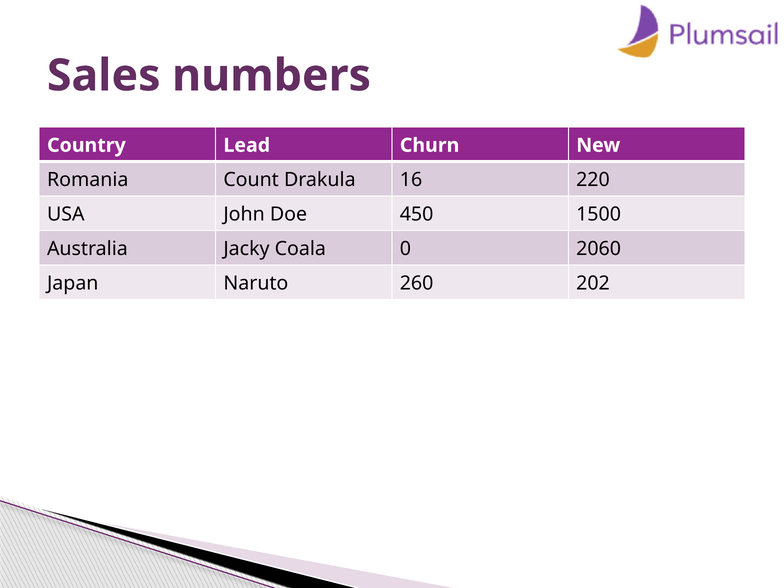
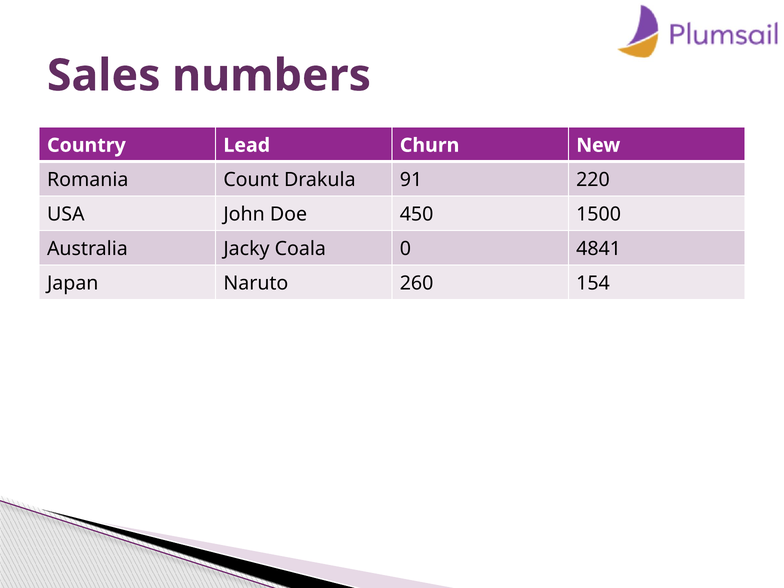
16: 16 -> 91 (411, 180)
2060: 2060 -> 4841 (599, 249)
202: 202 -> 154 (593, 283)
